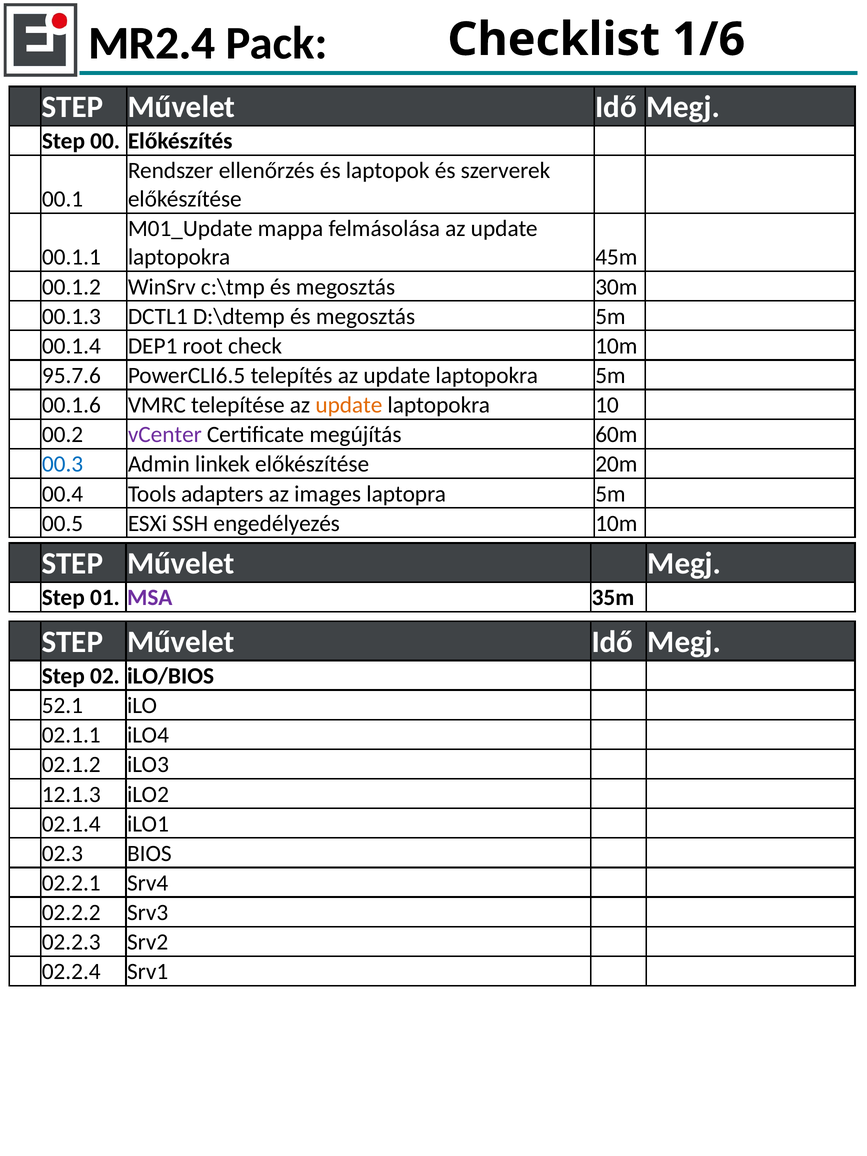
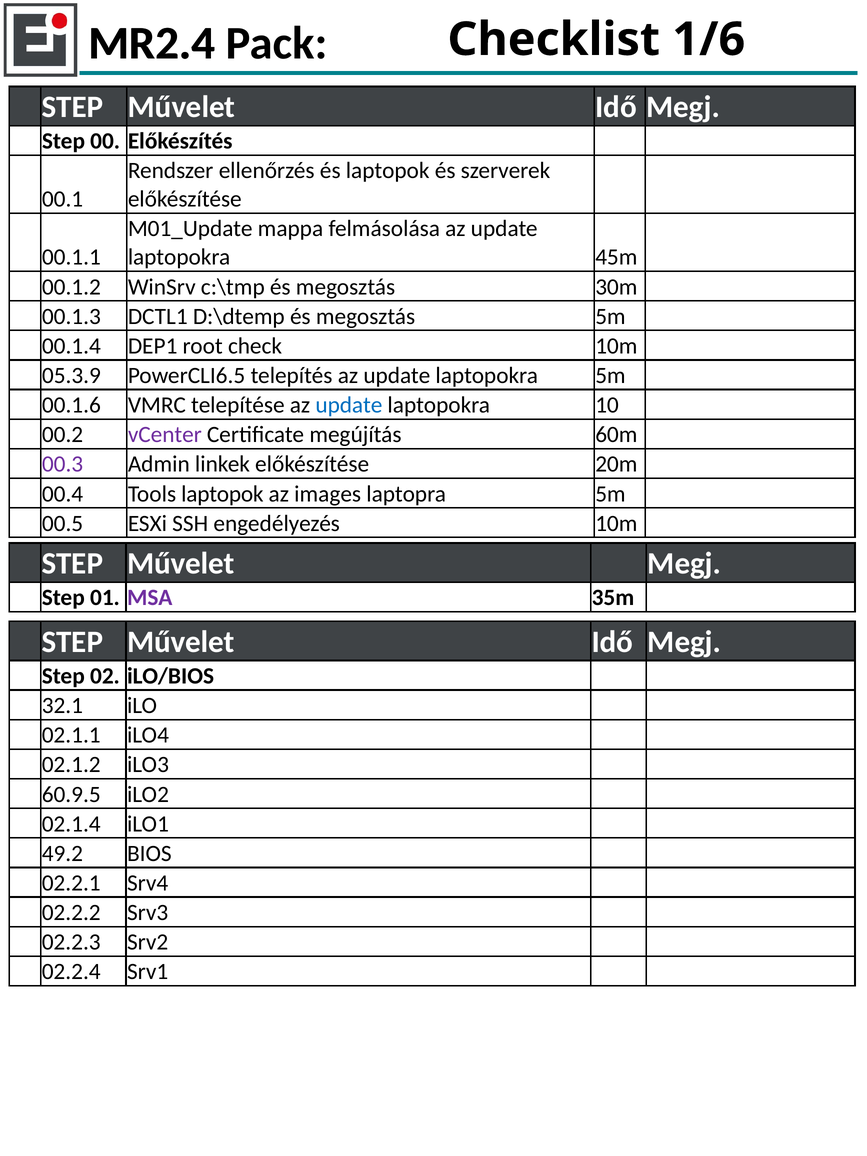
95.7.6: 95.7.6 -> 05.3.9 (71, 375)
update colour: orange -> blue (349, 405)
00.3 colour: blue -> purple (63, 464)
Tools adapters: adapters -> laptopok (222, 494)
52.1: 52.1 -> 32.1 (62, 705)
12.1.3: 12.1.3 -> 60.9.5 (71, 794)
02.3: 02.3 -> 49.2 (62, 853)
